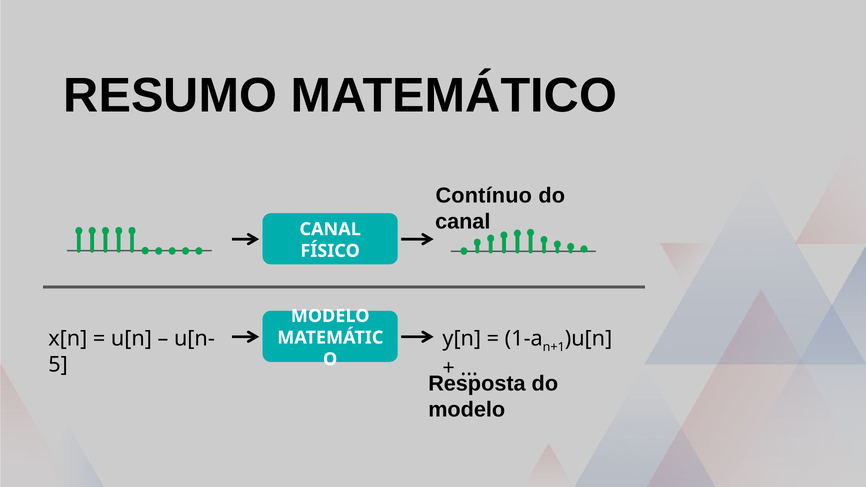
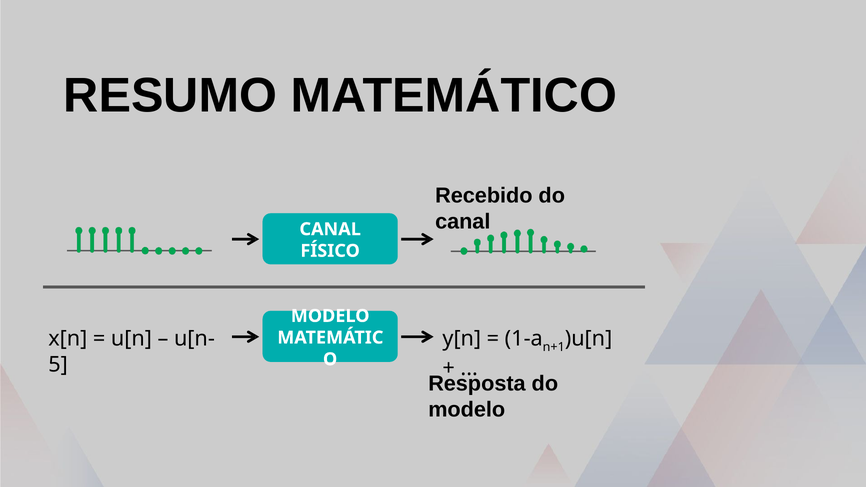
Contínuo: Contínuo -> Recebido (484, 195)
